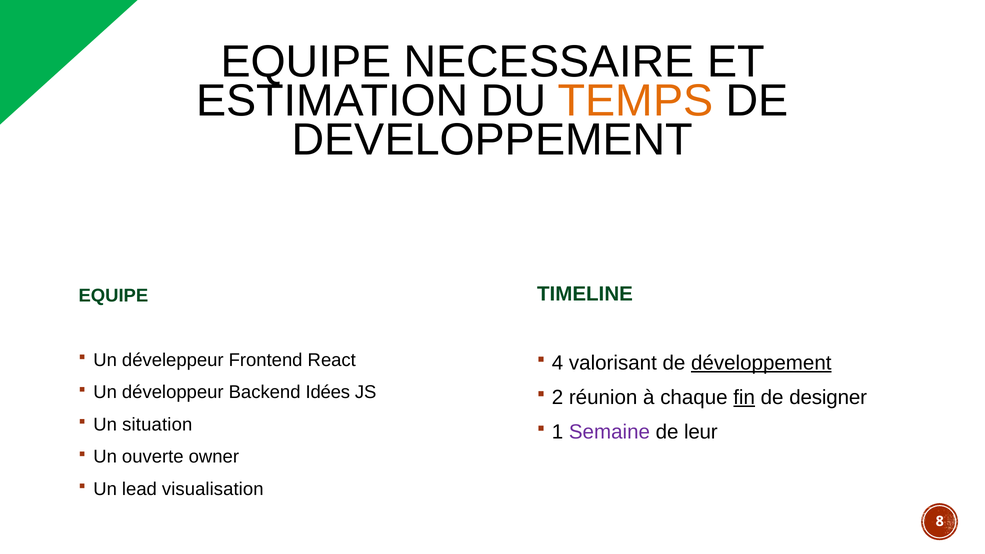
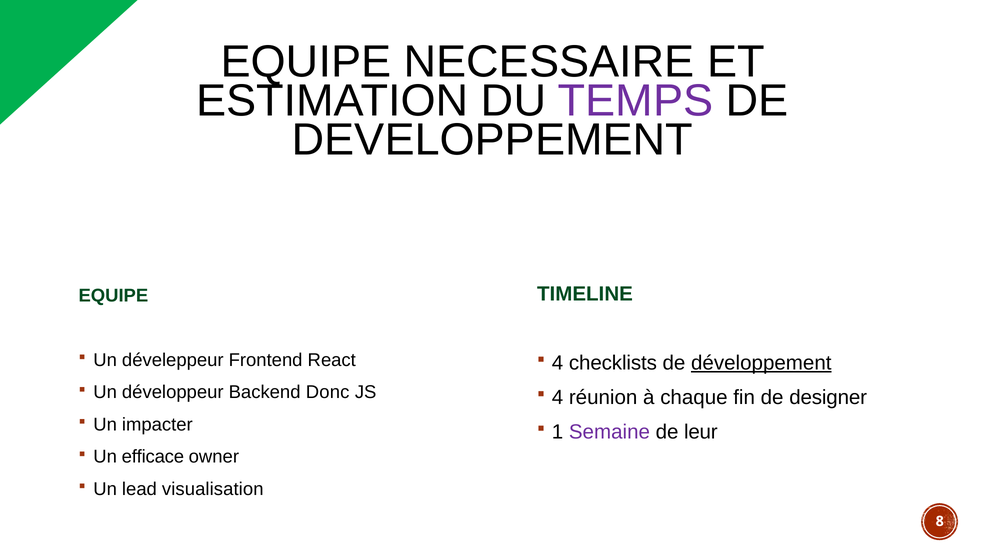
TEMPS colour: orange -> purple (636, 101)
valorisant: valorisant -> checklists (613, 363)
Idées: Idées -> Donc (328, 392)
2: 2 -> 4 (558, 397)
fin underline: present -> none (744, 397)
situation: situation -> impacter (157, 425)
ouverte: ouverte -> efficace (153, 457)
